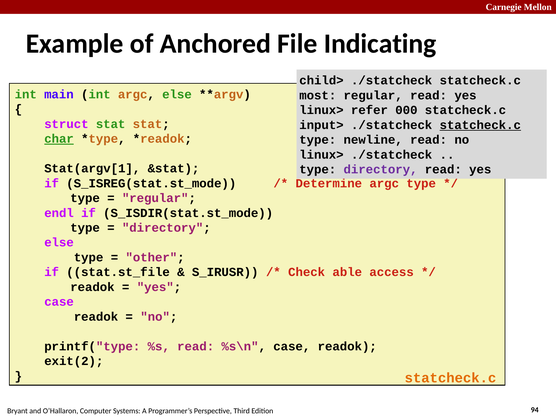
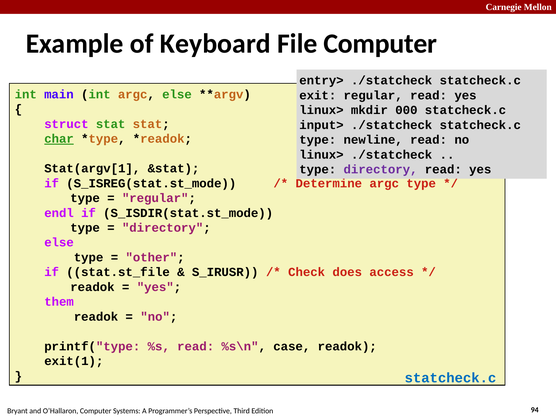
Anchored: Anchored -> Keyboard (215, 44)
File Indicating: Indicating -> Computer (380, 44)
child>: child> -> entry> (321, 81)
most: most -> exit (318, 95)
refer: refer -> mkdir (369, 110)
statcheck.c underline: present -> none (480, 125)
able: able -> does (347, 272)
case: case -> them (59, 302)
exit(2: exit(2 -> exit(1 (74, 361)
statcheck.c colour: orange -> blue (450, 378)
